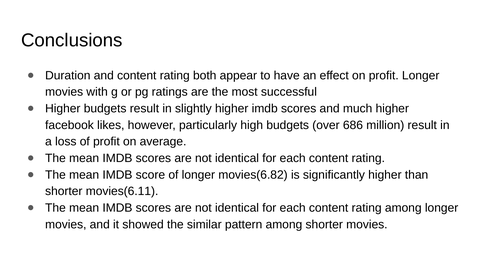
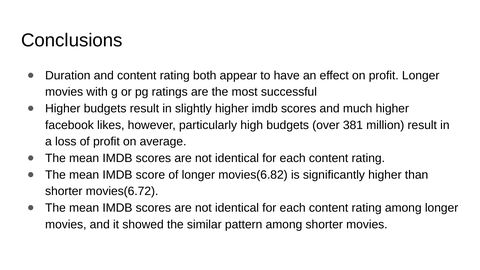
686: 686 -> 381 (353, 125)
movies(6.11: movies(6.11 -> movies(6.72 (122, 191)
